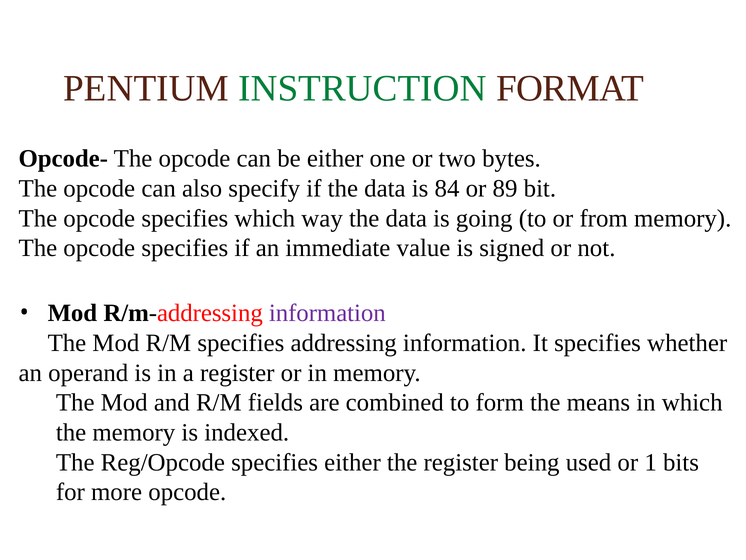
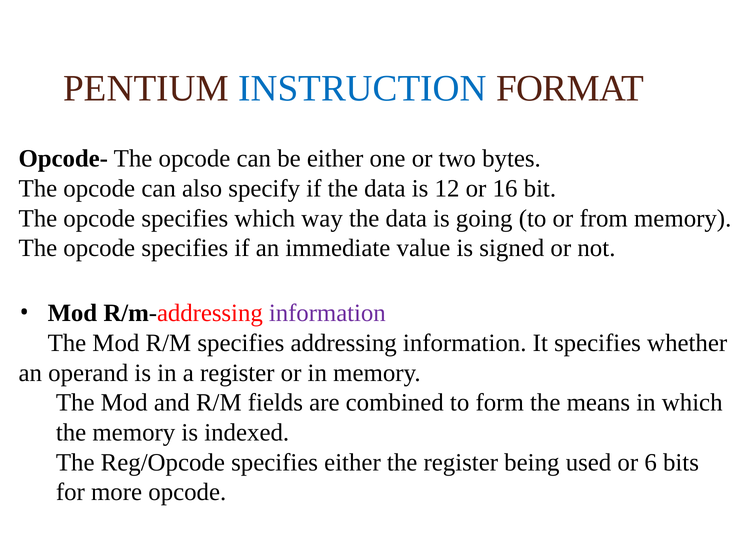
INSTRUCTION colour: green -> blue (363, 88)
84: 84 -> 12 (447, 188)
89: 89 -> 16 (505, 188)
1: 1 -> 6 (651, 462)
